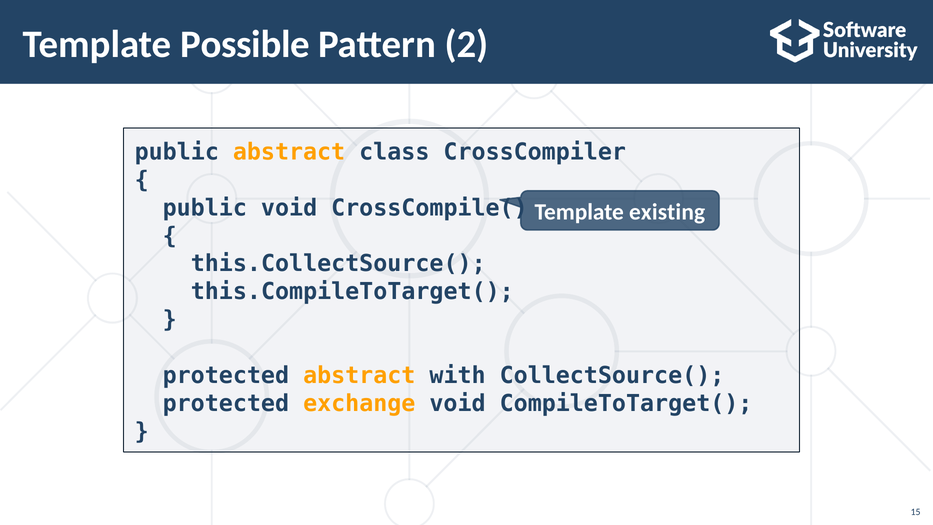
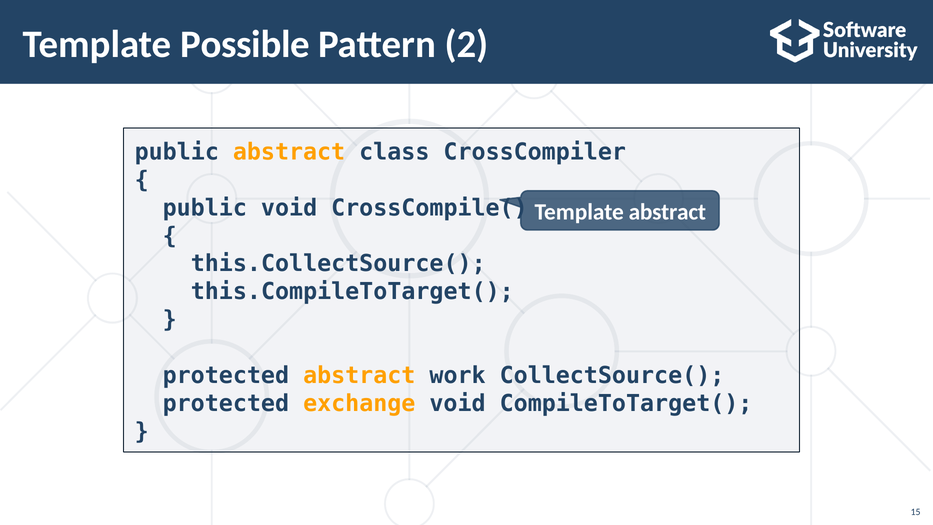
Template existing: existing -> abstract (667, 212)
with: with -> work (458, 375)
